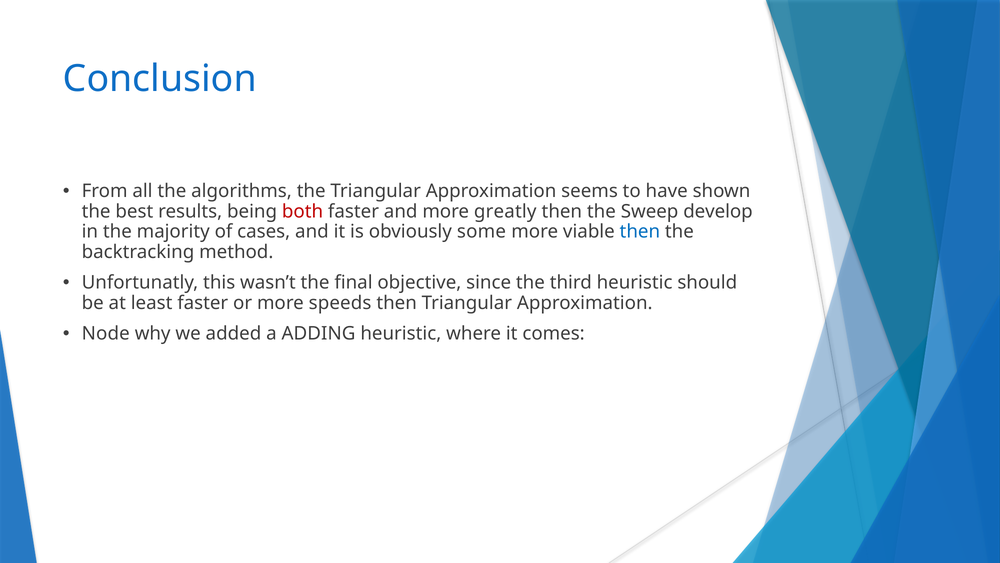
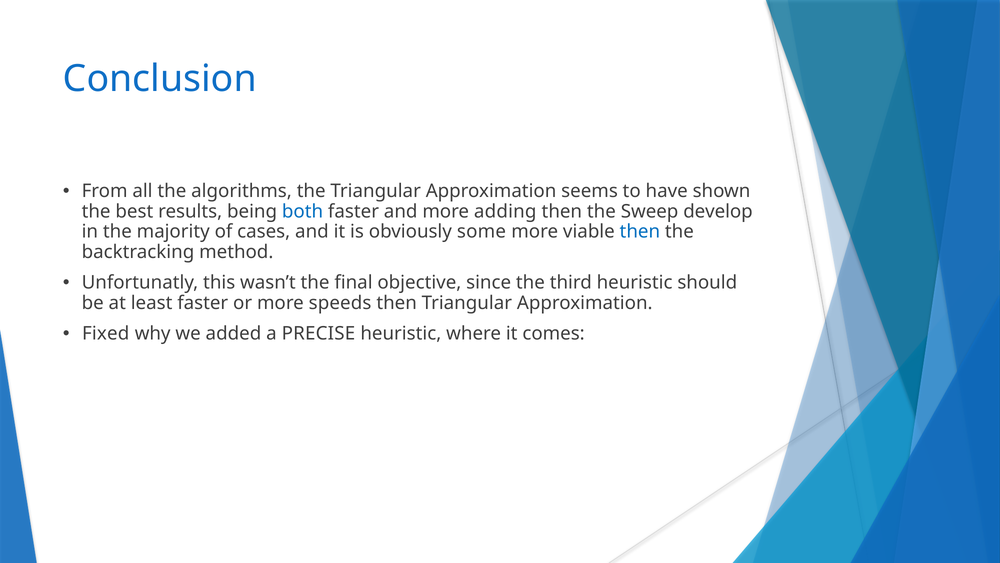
both colour: red -> blue (303, 211)
greatly: greatly -> adding (505, 211)
Node: Node -> Fixed (106, 333)
ADDING: ADDING -> PRECISE (318, 333)
